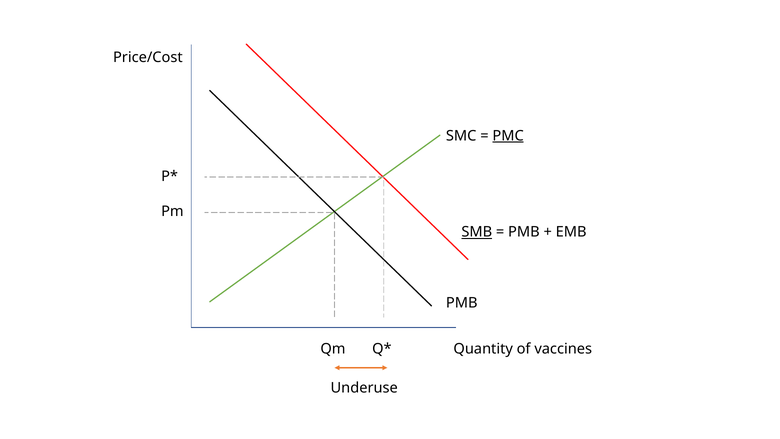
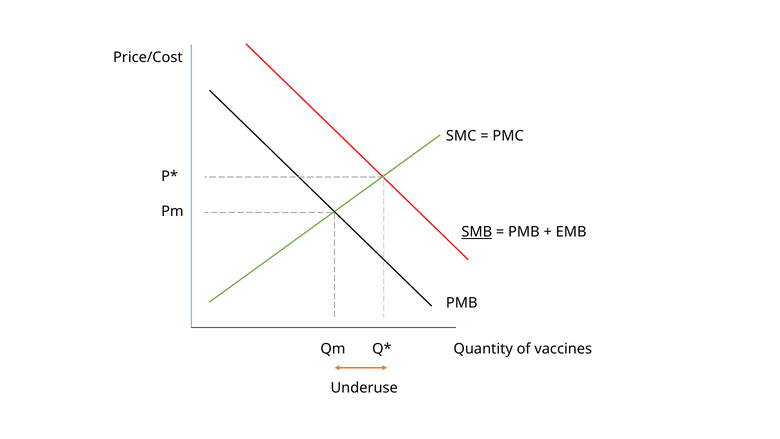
PMC underline: present -> none (508, 136)
